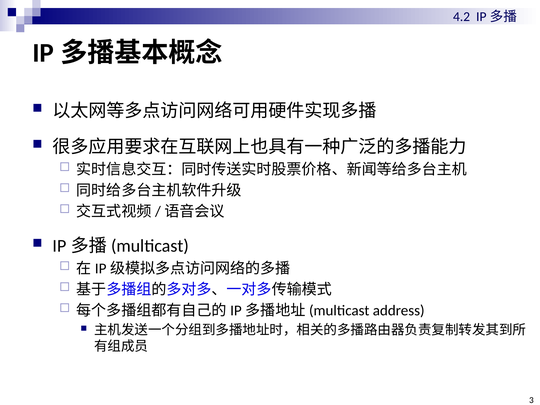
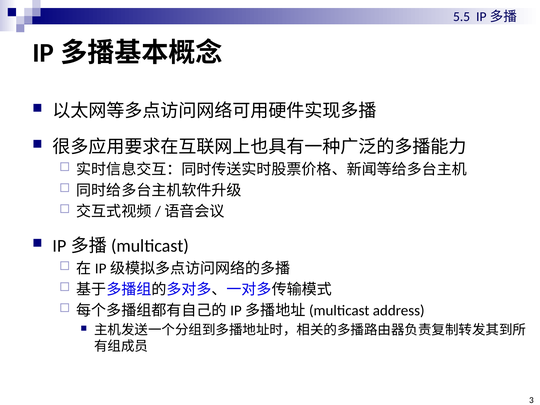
4.2: 4.2 -> 5.5 (462, 17)
